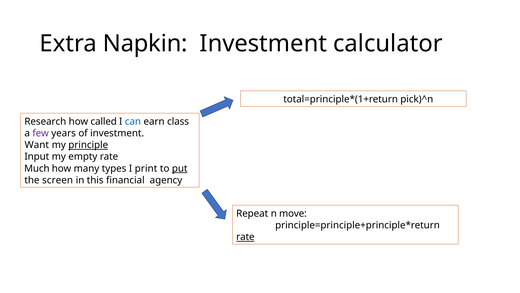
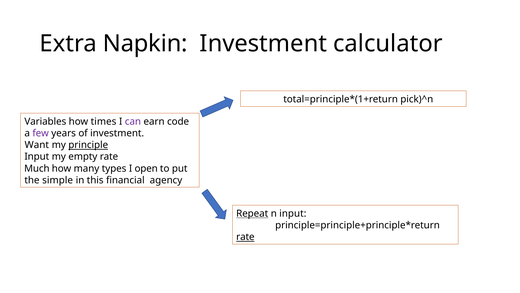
Research: Research -> Variables (45, 121)
called: called -> times (104, 121)
can colour: blue -> purple (133, 121)
class: class -> code (178, 121)
print: print -> open (146, 168)
put underline: present -> none (180, 168)
screen: screen -> simple (58, 180)
Repeat underline: none -> present (252, 213)
n move: move -> input (293, 213)
